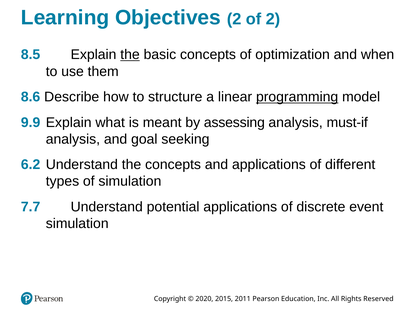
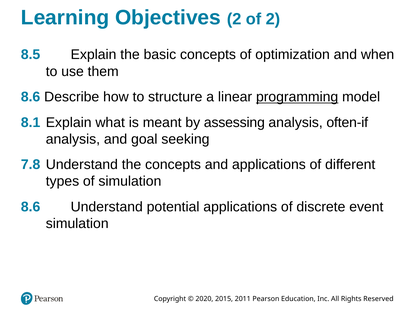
the underline: present -> none (130, 55)
9.9: 9.9 -> 8.1 (31, 122)
must-if: must-if -> often-if (347, 122)
6.2: 6.2 -> 7.8 (31, 165)
7.7: 7.7 -> 8.6 (31, 207)
